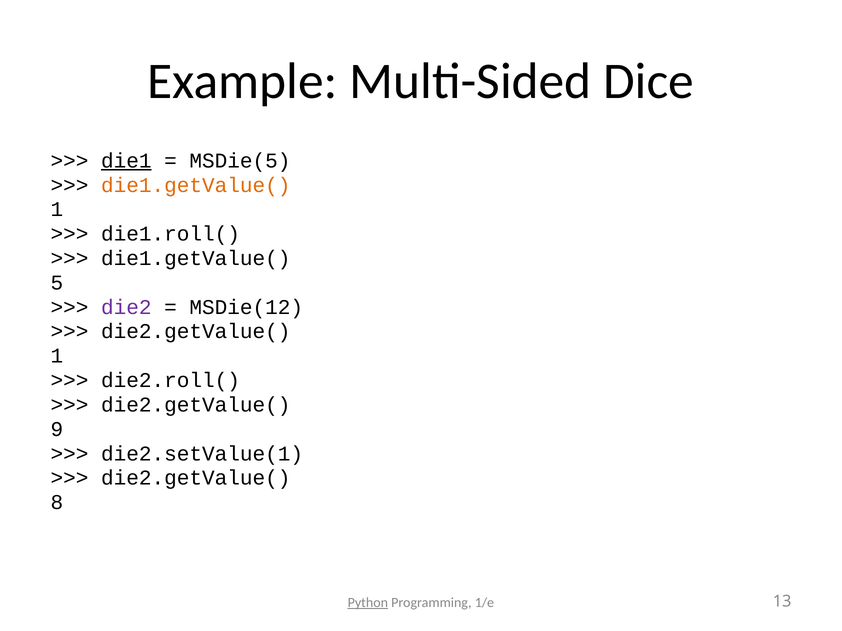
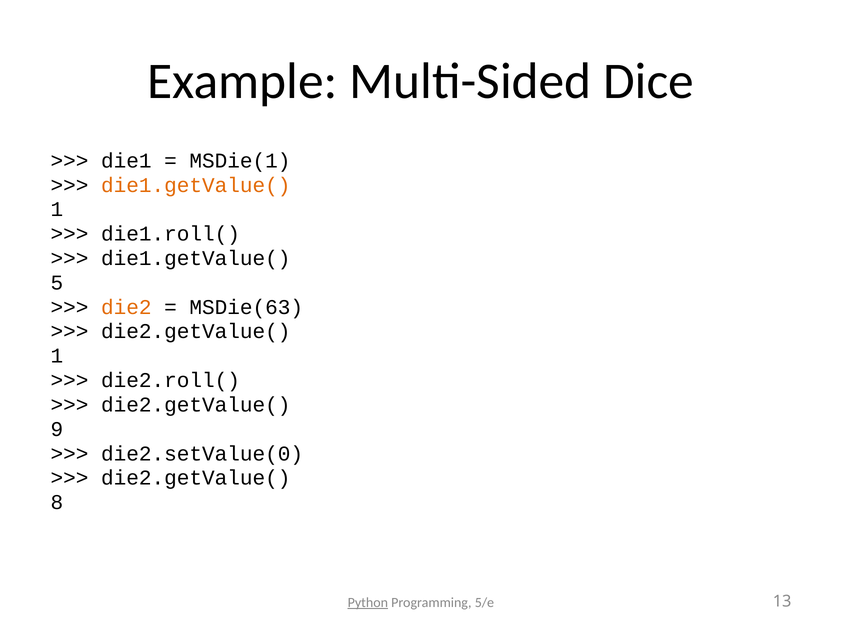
die1 underline: present -> none (126, 161)
MSDie(5: MSDie(5 -> MSDie(1 (240, 161)
die2 colour: purple -> orange (126, 307)
MSDie(12: MSDie(12 -> MSDie(63 (246, 307)
die2.setValue(1: die2.setValue(1 -> die2.setValue(0 (202, 454)
1/e: 1/e -> 5/e (484, 603)
